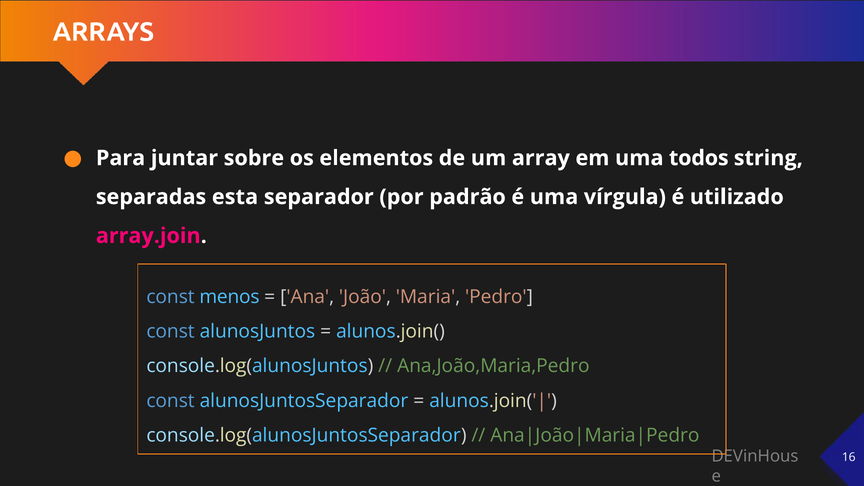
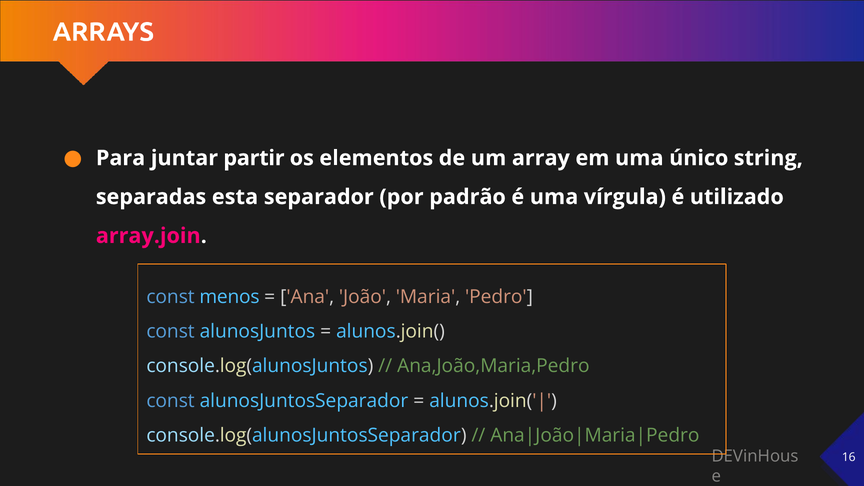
sobre: sobre -> partir (254, 158)
todos: todos -> único (699, 158)
